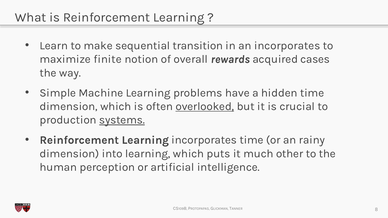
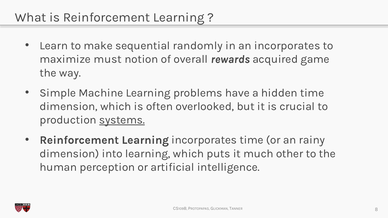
transition: transition -> randomly (198, 46)
finite: finite -> must (108, 59)
cases: cases -> game (315, 59)
overlooked underline: present -> none (205, 106)
